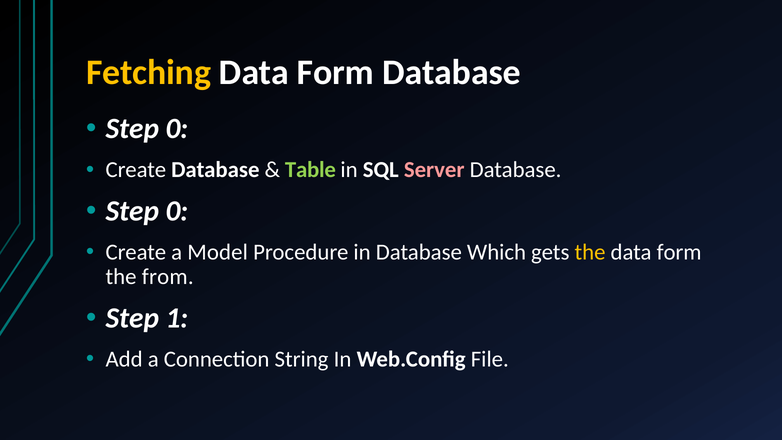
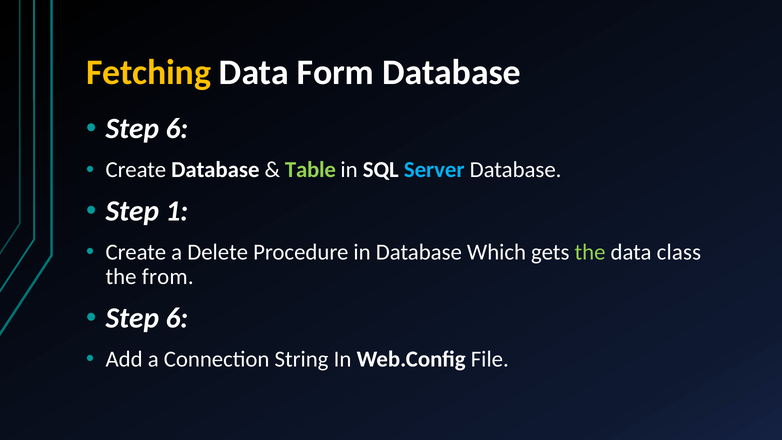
0: 0 -> 6 (177, 129)
Server colour: pink -> light blue (434, 170)
0: 0 -> 1 (177, 211)
Model: Model -> Delete (218, 252)
the colour: yellow -> light green (590, 252)
form: form -> class (679, 252)
1: 1 -> 6 (177, 318)
